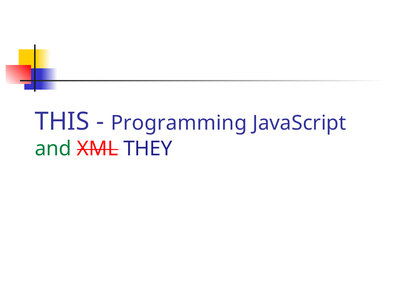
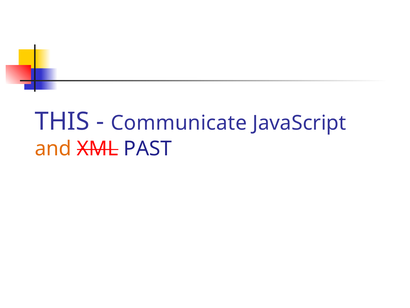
Programming: Programming -> Communicate (179, 123)
and colour: green -> orange (53, 148)
THEY: THEY -> PAST (148, 148)
